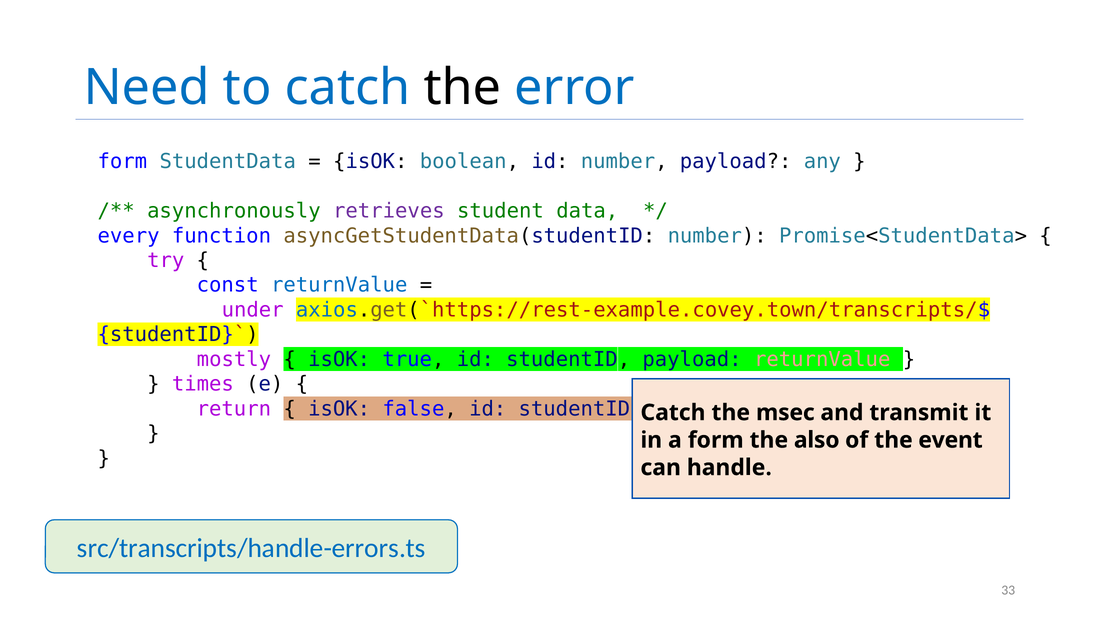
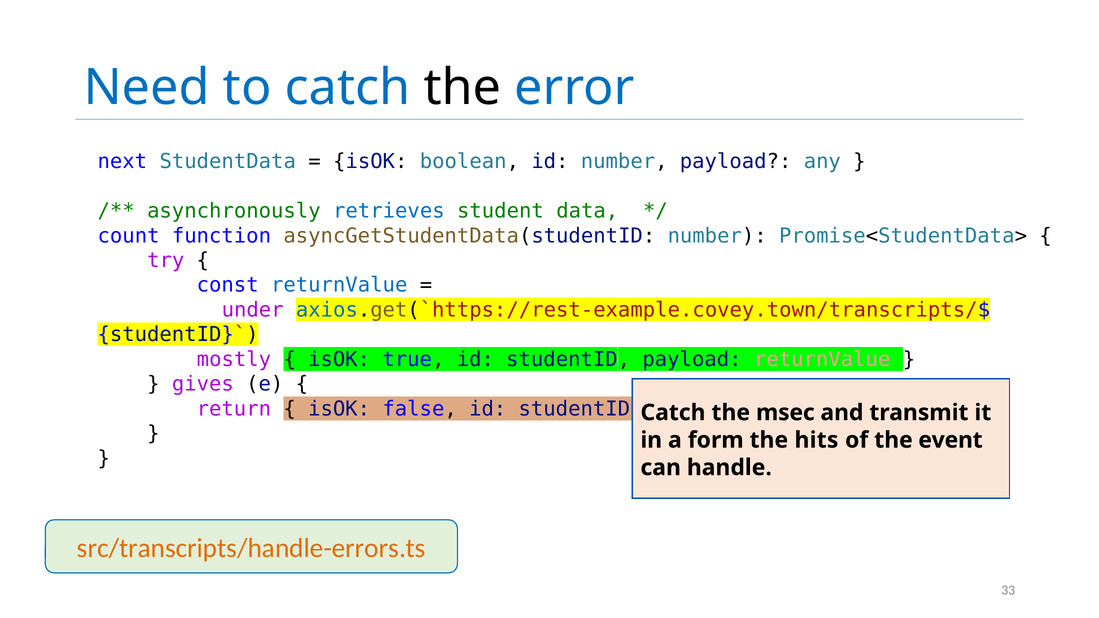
form: form -> next (122, 162)
retrieves colour: purple -> blue (389, 211)
every: every -> count (129, 236)
times: times -> gives (203, 384)
also: also -> hits (816, 440)
src/transcripts/handle-errors.ts colour: blue -> orange (251, 548)
